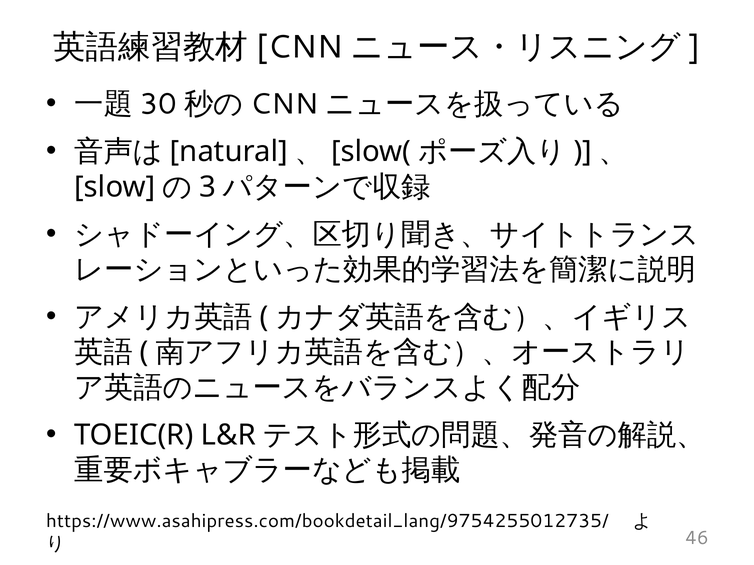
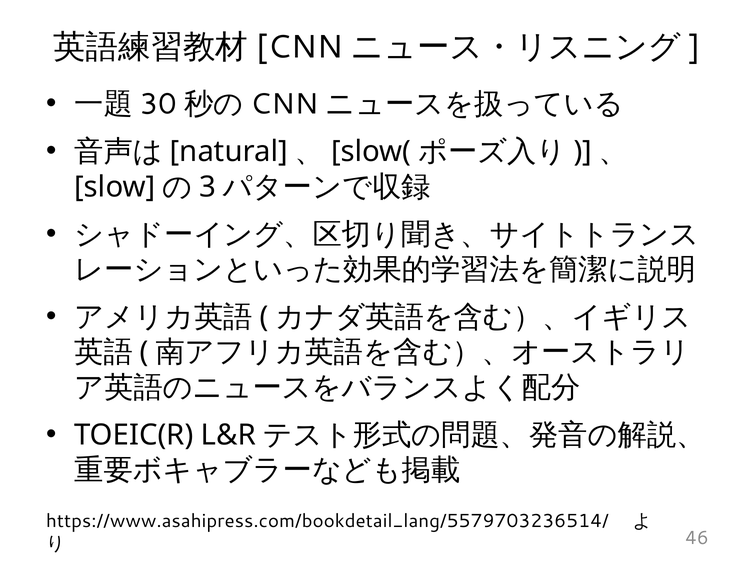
https://www.asahipress.com/bookdetail_lang/9754255012735/: https://www.asahipress.com/bookdetail_lang/9754255012735/ -> https://www.asahipress.com/bookdetail_lang/5579703236514/ (327, 521)
